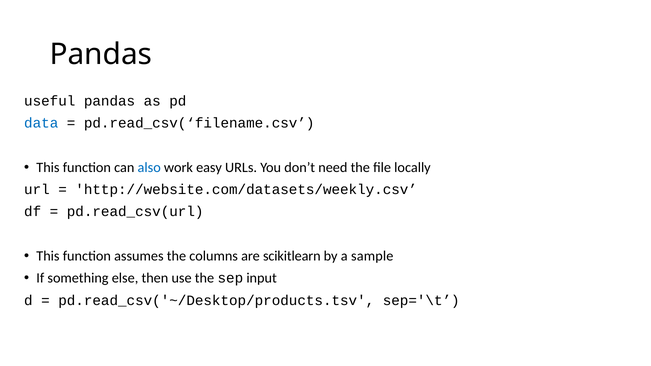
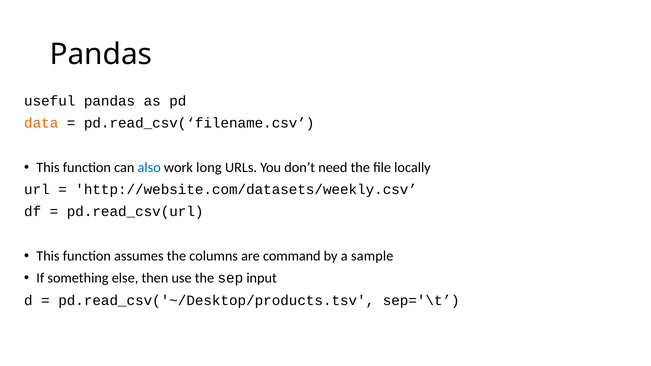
data colour: blue -> orange (41, 123)
easy: easy -> long (209, 168)
scikitlearn: scikitlearn -> command (292, 256)
